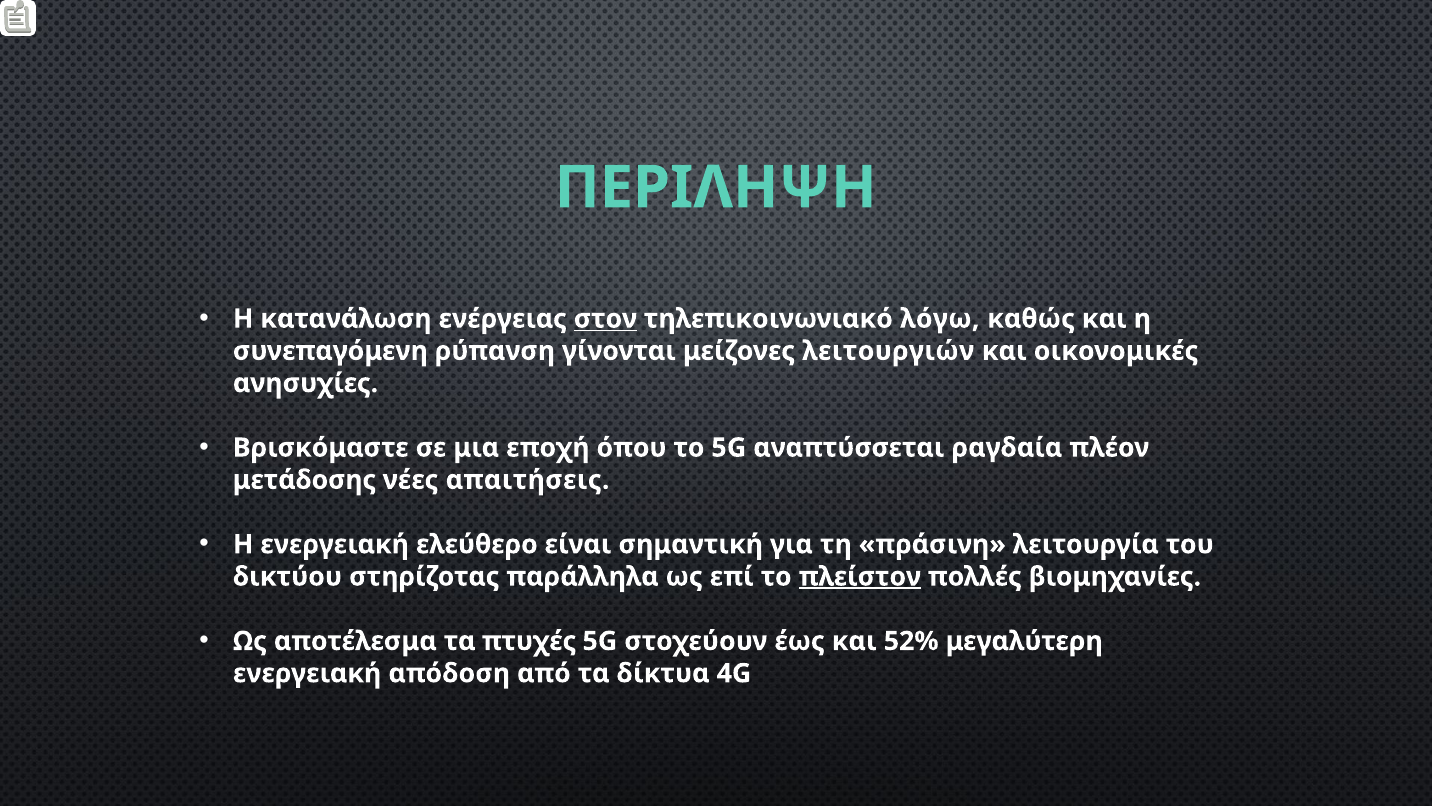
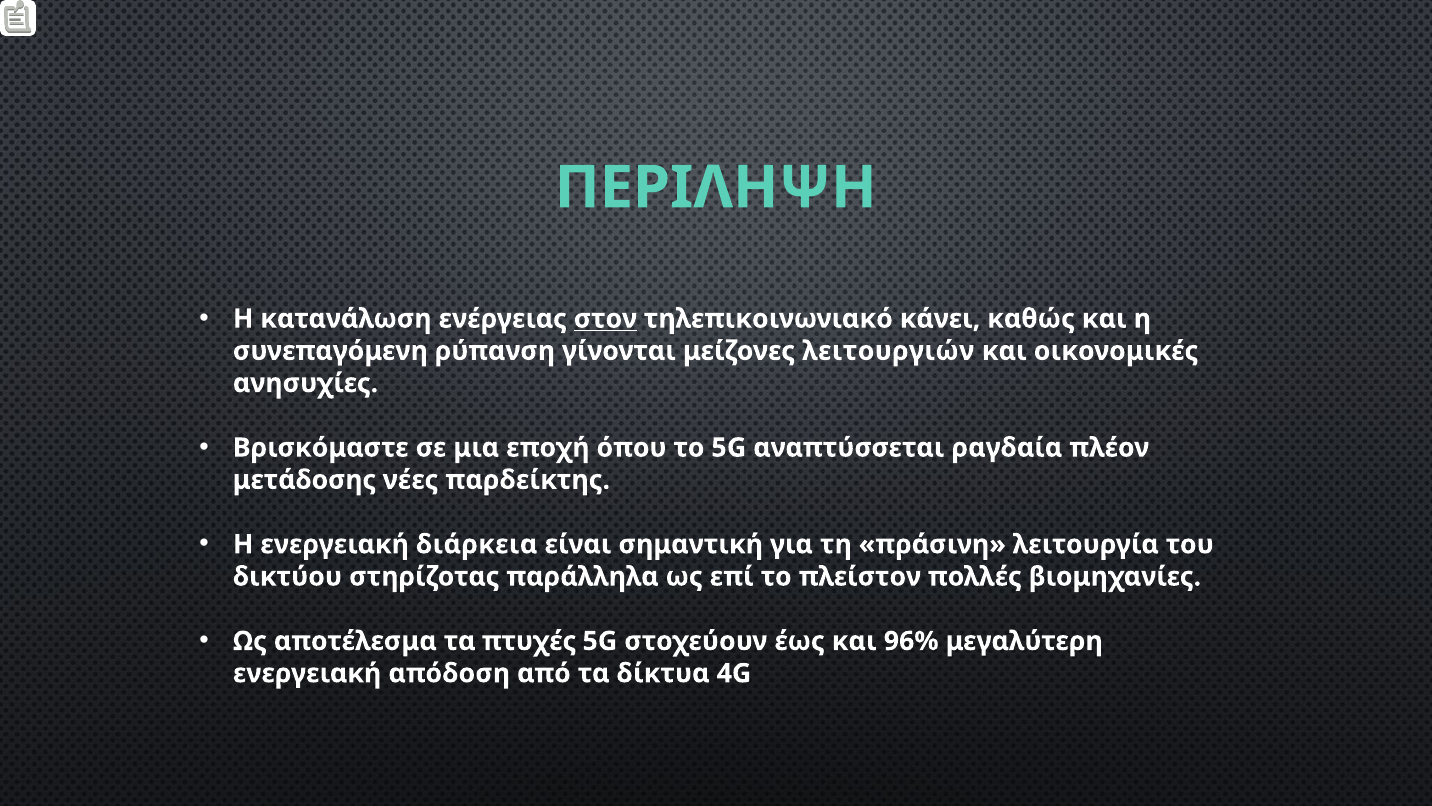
λόγω: λόγω -> κάνει (940, 319)
απαιτήσεις: απαιτήσεις -> παρδείκτης (528, 480)
ελεύθερο: ελεύθερο -> διάρκεια (477, 544)
πλείστον underline: present -> none (860, 576)
52%: 52% -> 96% (911, 641)
